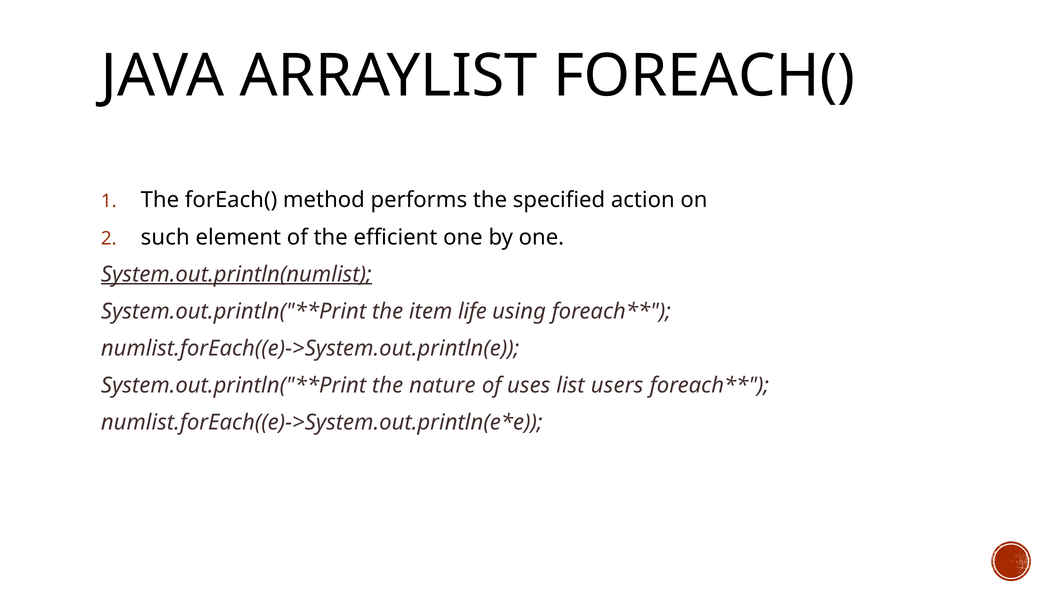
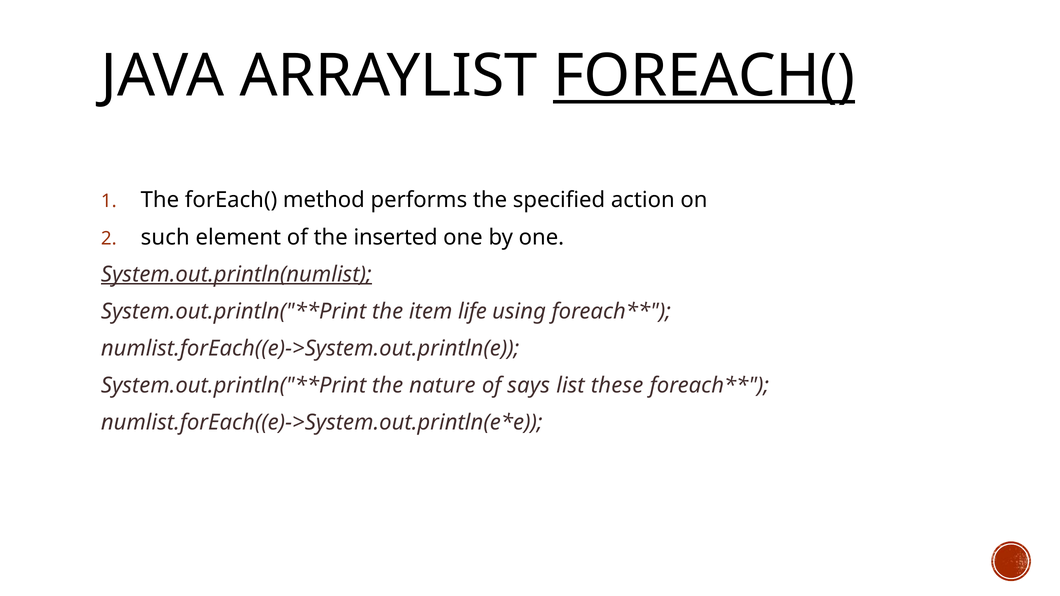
FOREACH( underline: none -> present (704, 76)
efficient: efficient -> inserted (396, 237)
uses: uses -> says (529, 386)
users: users -> these (617, 386)
